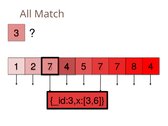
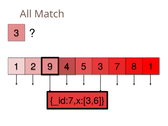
2 7: 7 -> 9 (50, 67)
5 7: 7 -> 3 (100, 67)
4: 4 -> 1 (151, 67)
_id:3,x:[3,6: _id:3,x:[3,6 -> _id:7,x:[3,6 (77, 101)
